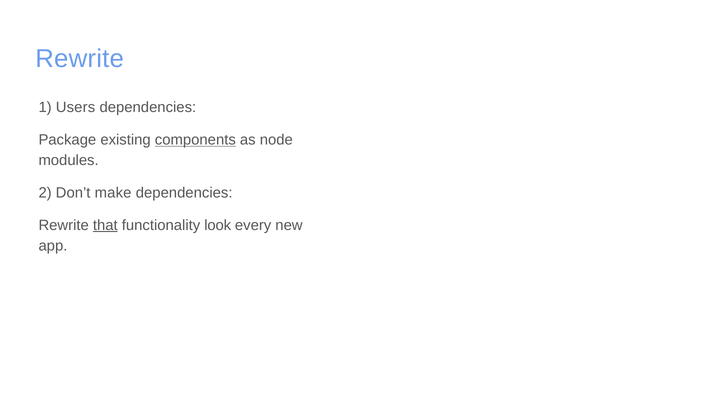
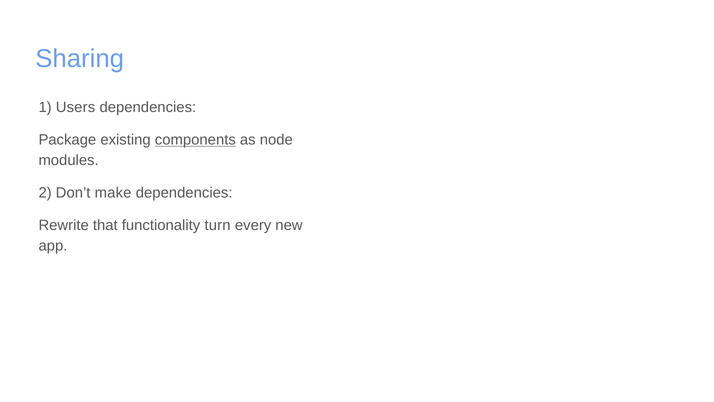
Rewrite: Rewrite -> Sharing (80, 59)
that underline: present -> none (105, 225)
look: look -> turn (218, 225)
